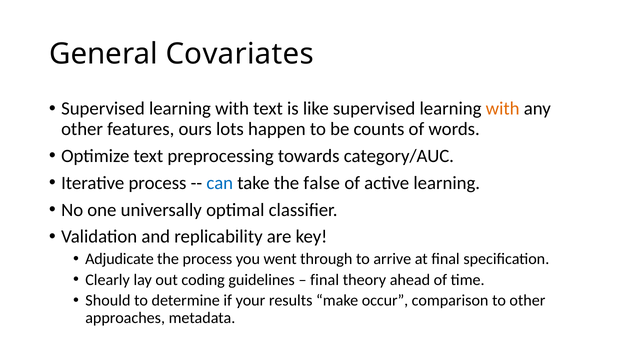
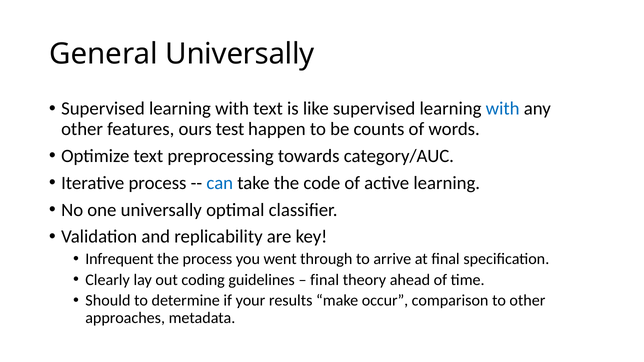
General Covariates: Covariates -> Universally (240, 54)
with colour: orange -> blue (503, 109)
lots: lots -> test (230, 129)
false: false -> code (322, 183)
Adjudicate: Adjudicate -> Infrequent (119, 259)
